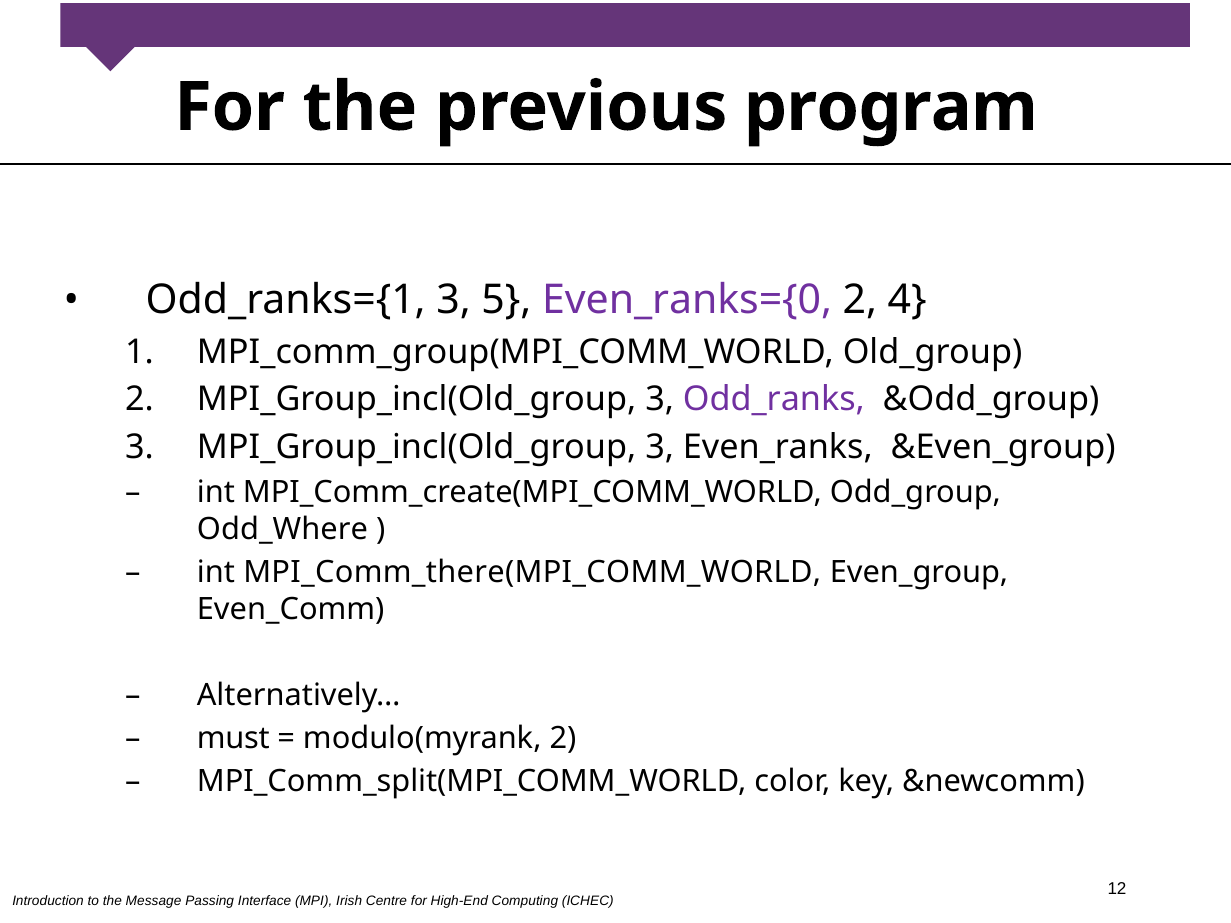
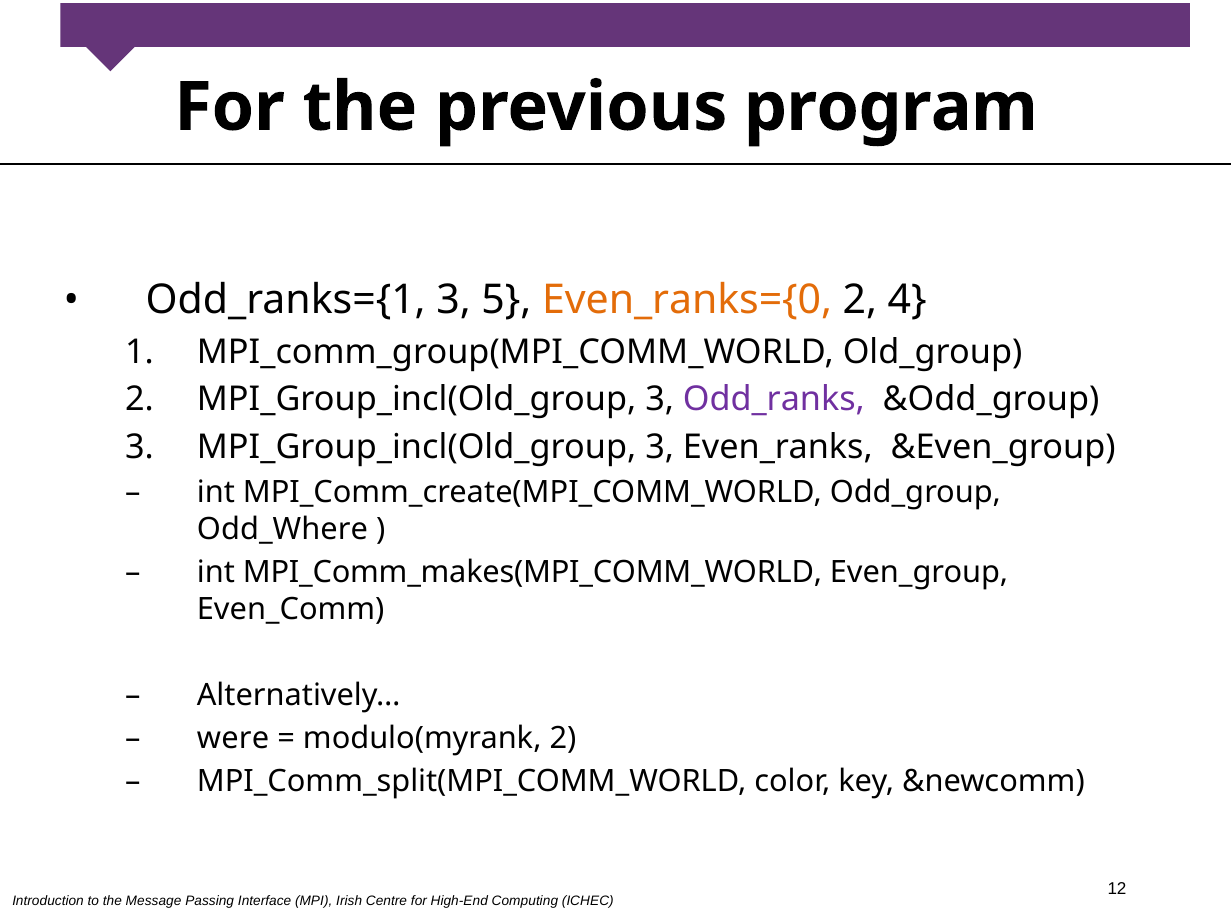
Even_ranks={0 colour: purple -> orange (687, 300)
MPI_Comm_there(MPI_COMM_WORLD: MPI_Comm_there(MPI_COMM_WORLD -> MPI_Comm_makes(MPI_COMM_WORLD (532, 573)
must: must -> were (233, 739)
